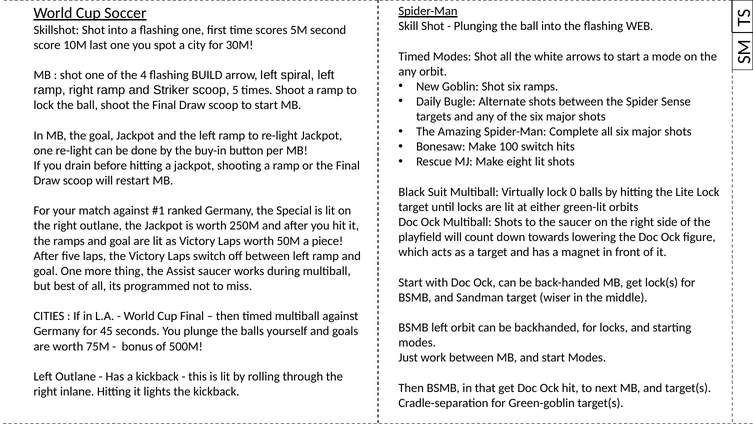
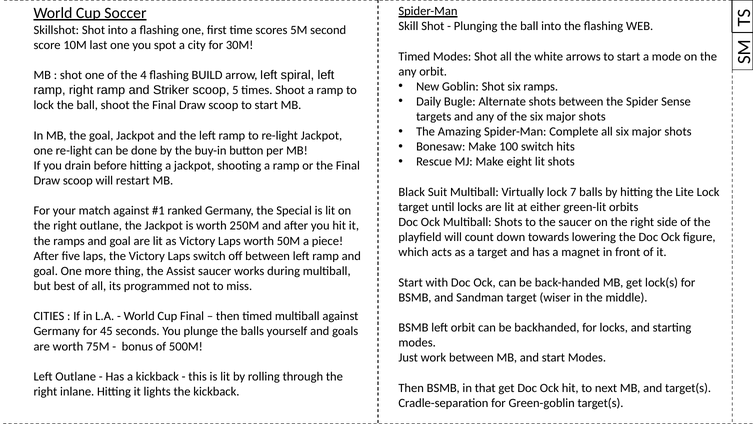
0: 0 -> 7 (573, 192)
